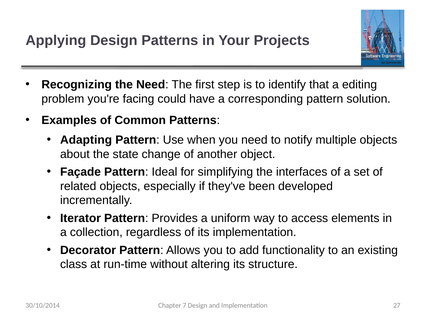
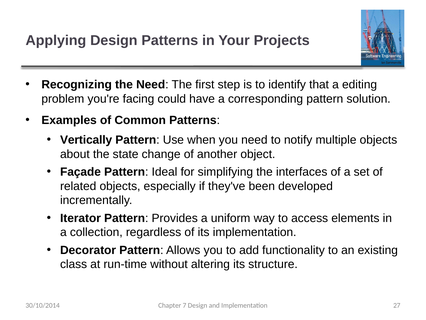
Adapting: Adapting -> Vertically (86, 140)
